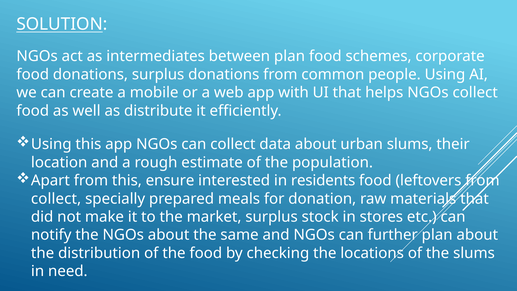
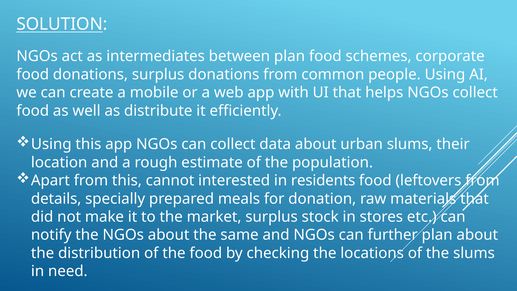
ensure: ensure -> cannot (170, 180)
collect: collect -> details (56, 199)
